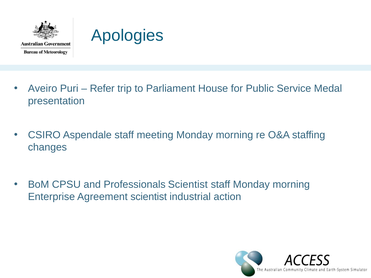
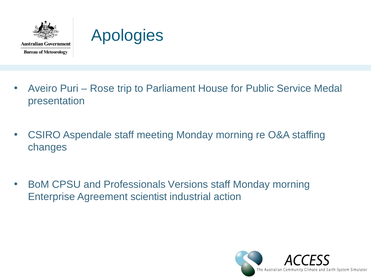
Refer: Refer -> Rose (102, 89)
Professionals Scientist: Scientist -> Versions (188, 185)
